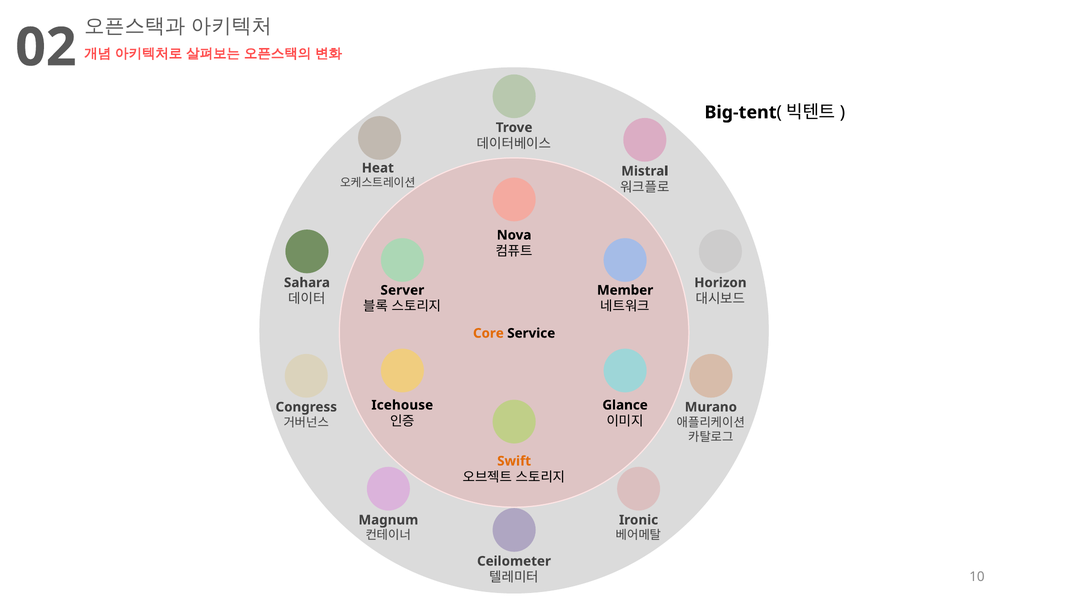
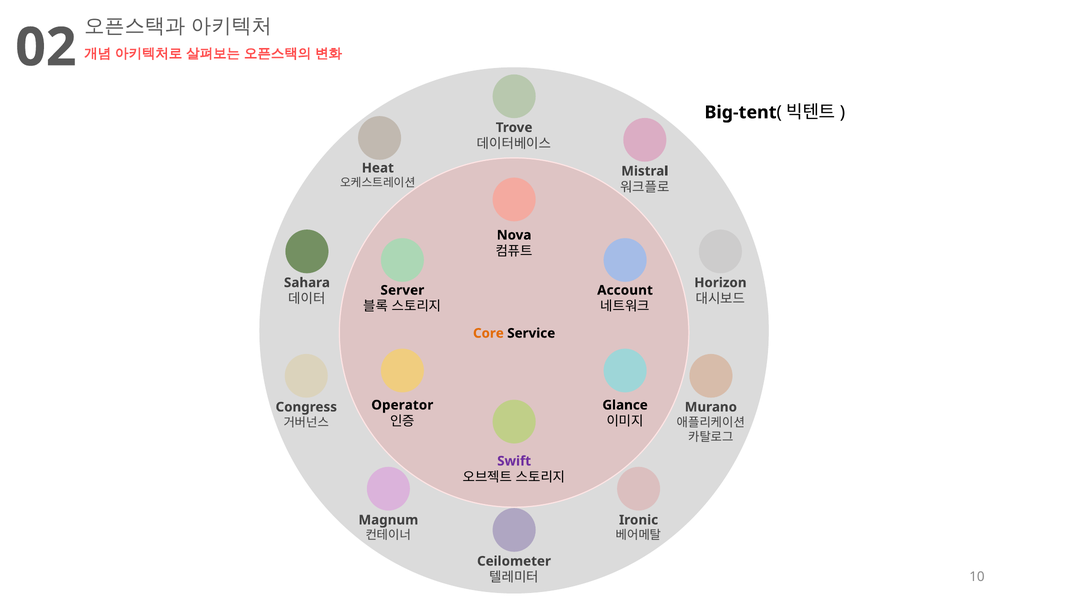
Member: Member -> Account (625, 290)
Icehouse: Icehouse -> Operator (402, 405)
Swift colour: orange -> purple (514, 461)
